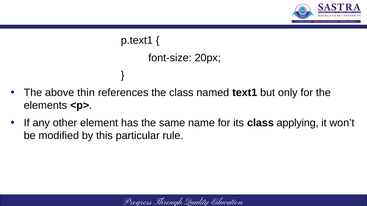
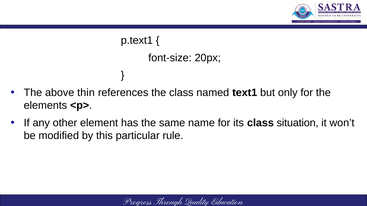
applying: applying -> situation (298, 123)
